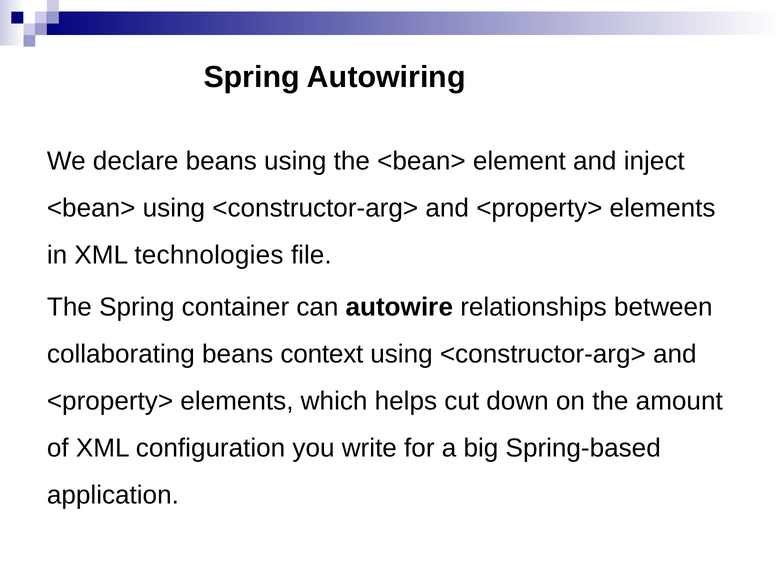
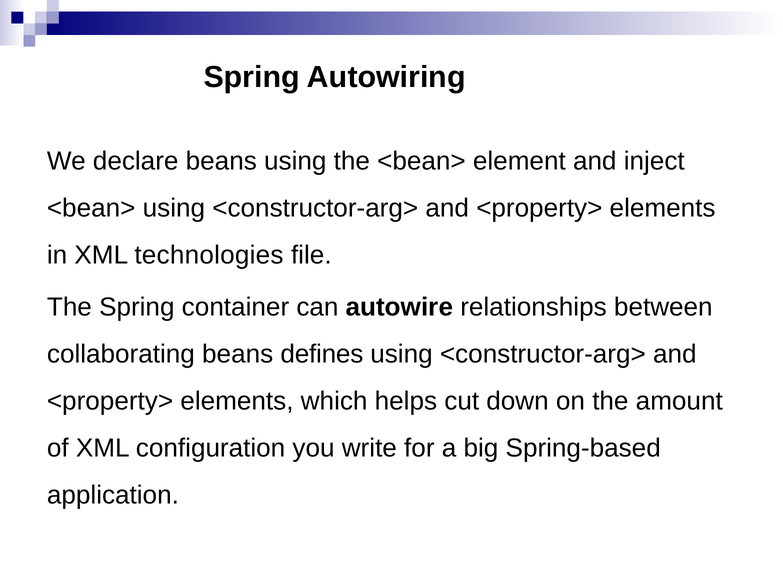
context: context -> defines (322, 354)
